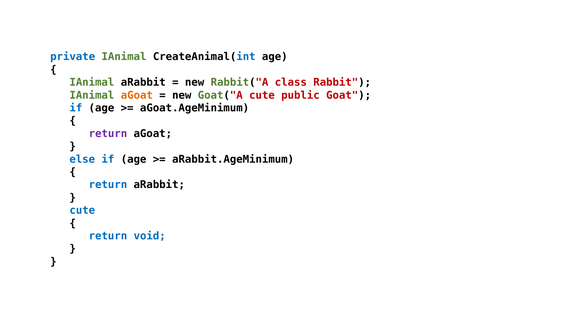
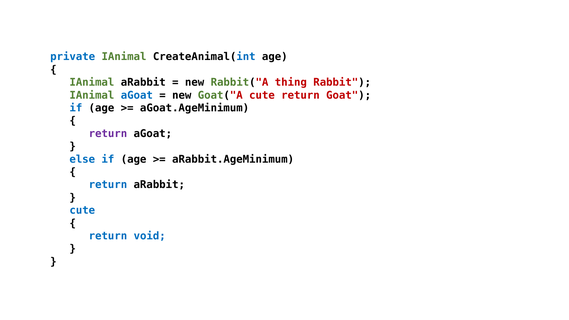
class: class -> thing (291, 82)
aGoat colour: orange -> blue (137, 95)
cute public: public -> return (300, 95)
